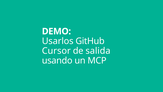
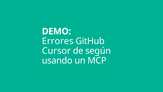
Usarlos: Usarlos -> Errores (58, 41)
salida: salida -> según (98, 51)
